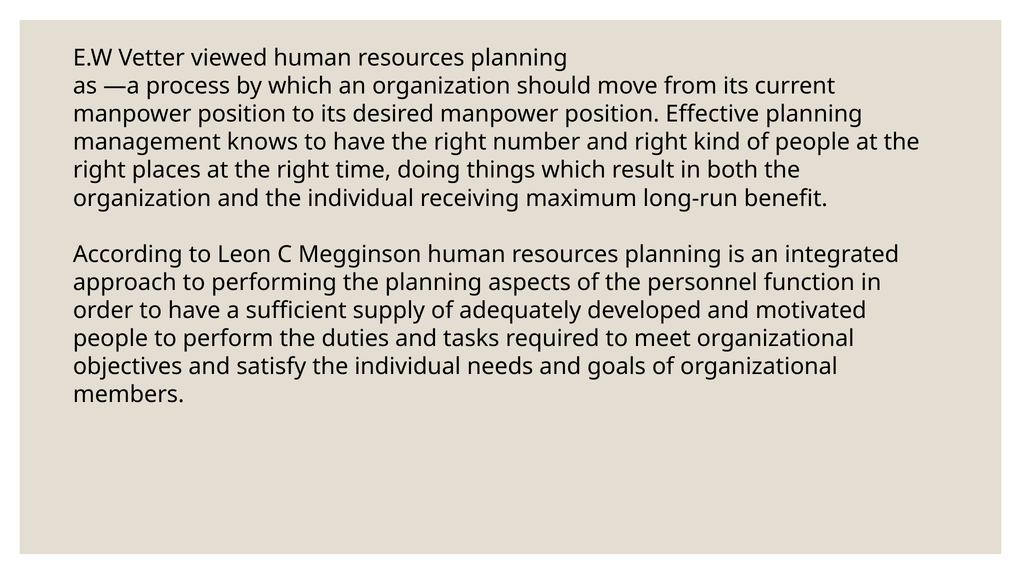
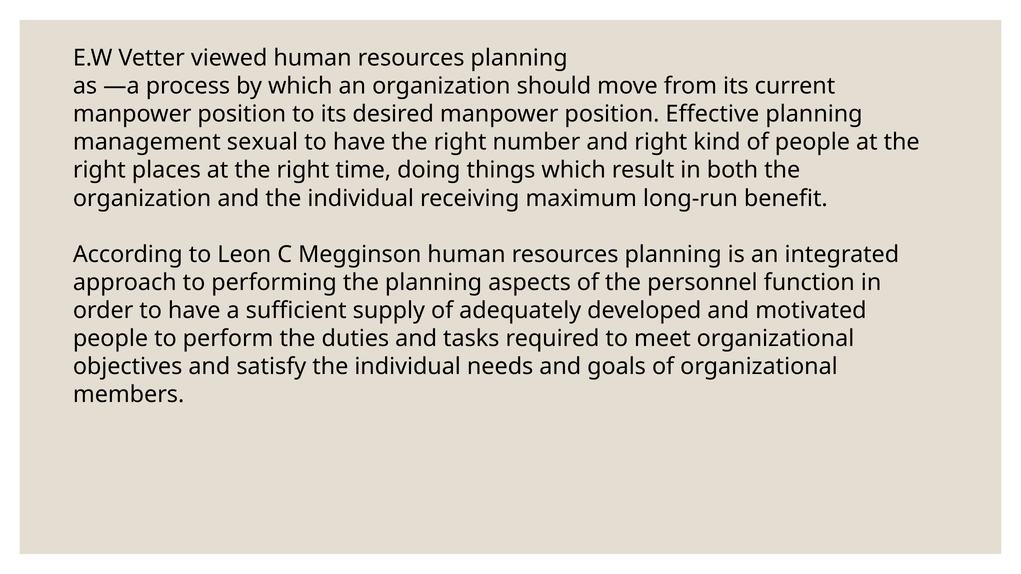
knows: knows -> sexual (262, 142)
